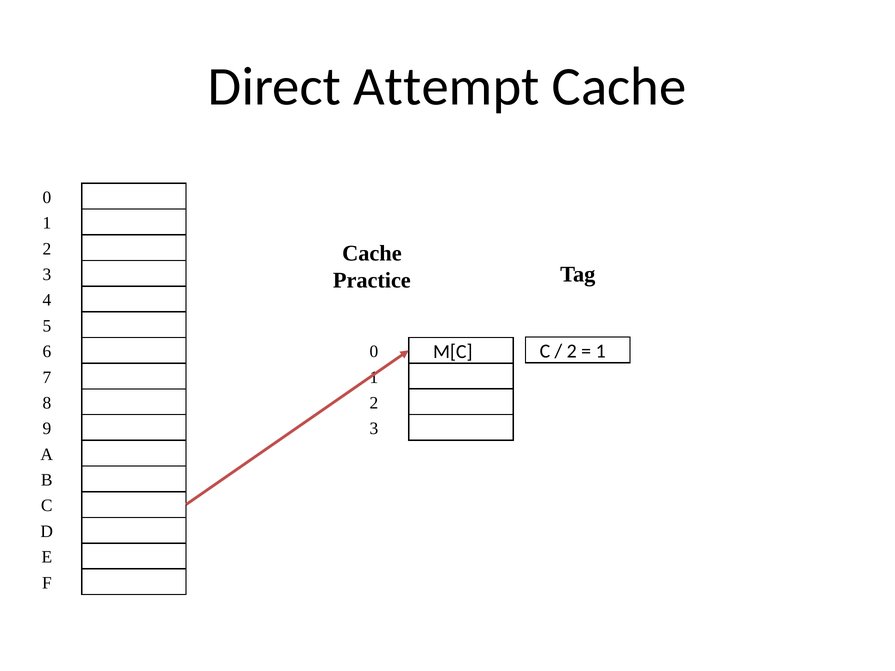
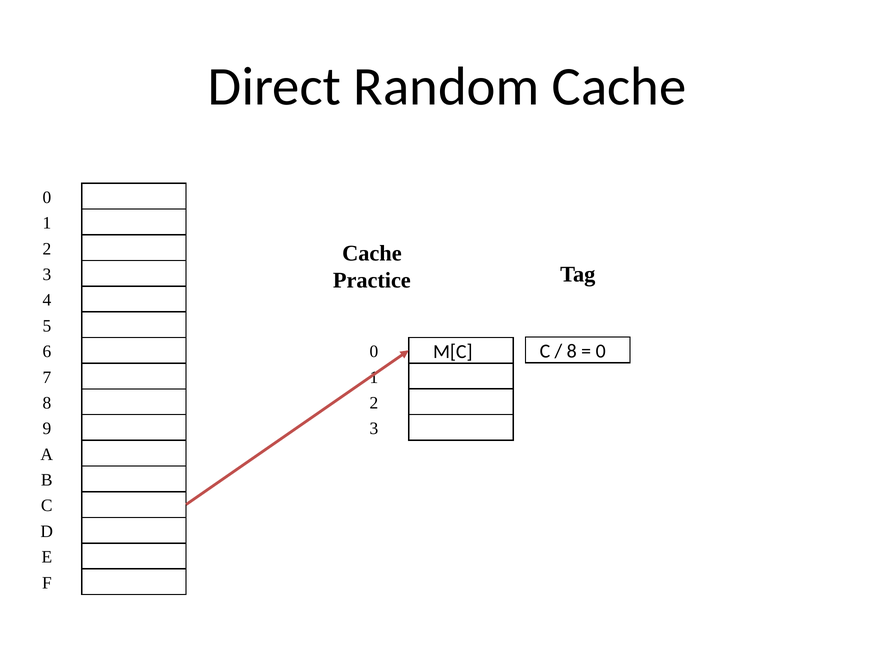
Attempt: Attempt -> Random (446, 87)
2: 2 -> 8 (572, 351)
1: 1 -> 0 (601, 351)
